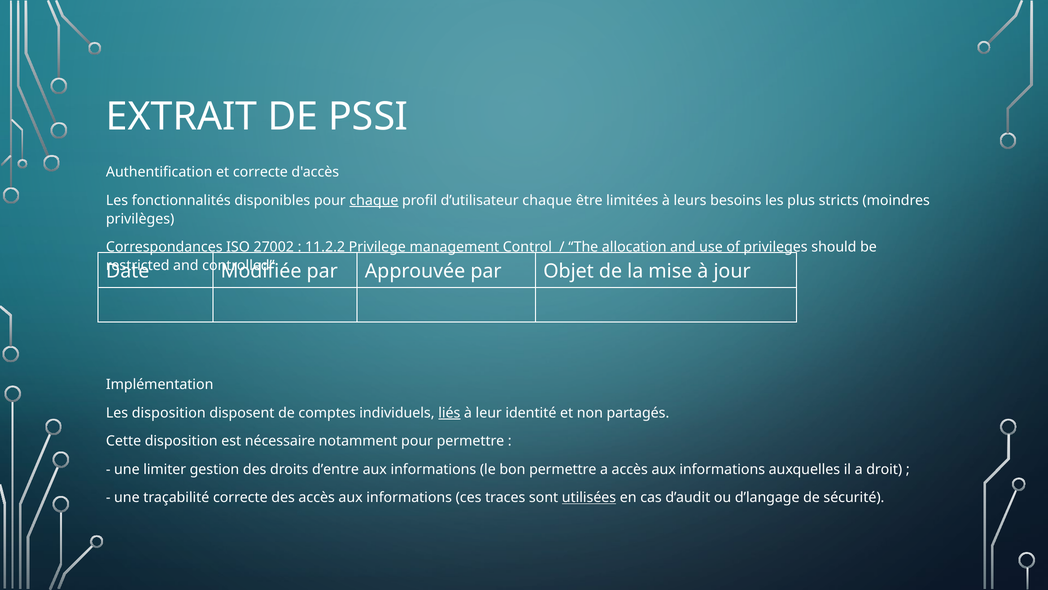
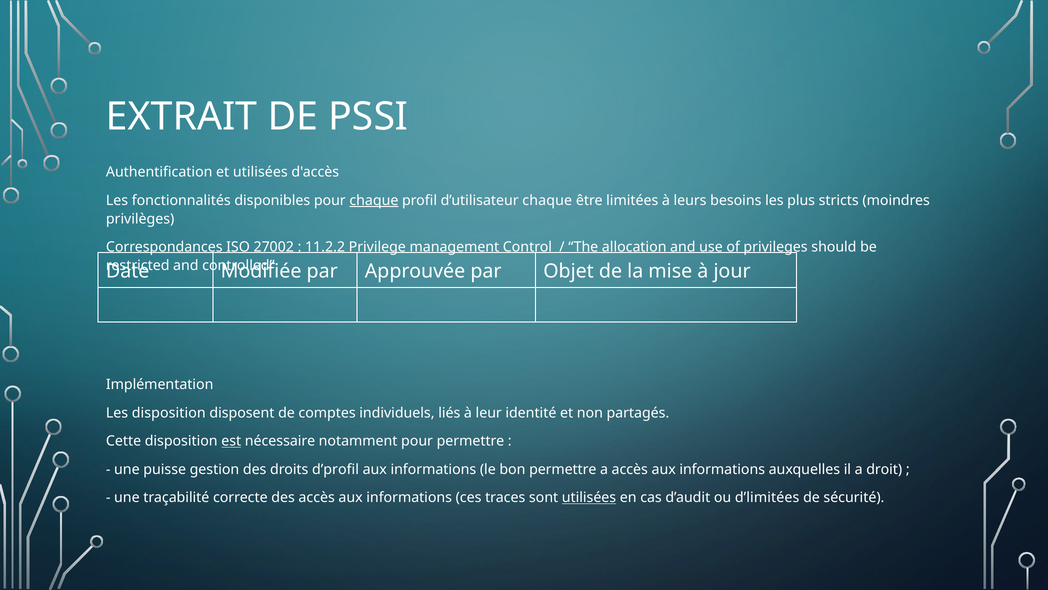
et correcte: correcte -> utilisées (260, 172)
liés underline: present -> none (449, 413)
est underline: none -> present (231, 441)
limiter: limiter -> puisse (165, 469)
d’entre: d’entre -> d’profil (335, 469)
d’langage: d’langage -> d’limitées (767, 497)
